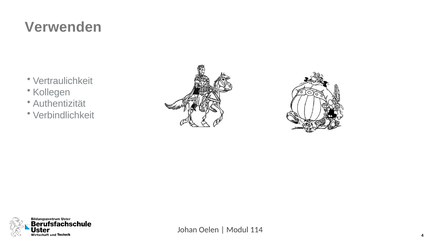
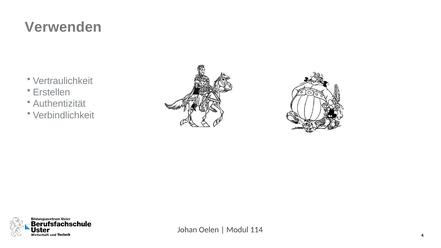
Kollegen: Kollegen -> Erstellen (51, 92)
